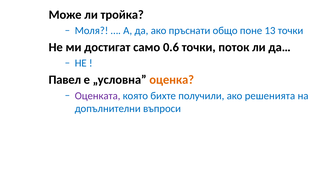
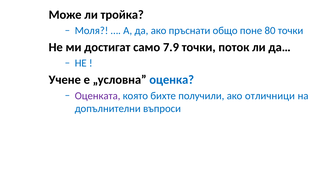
13: 13 -> 80 (270, 31)
0.6: 0.6 -> 7.9 (171, 47)
Павел: Павел -> Учене (65, 80)
оценка colour: orange -> blue (172, 80)
решенията: решенията -> отличници (270, 96)
